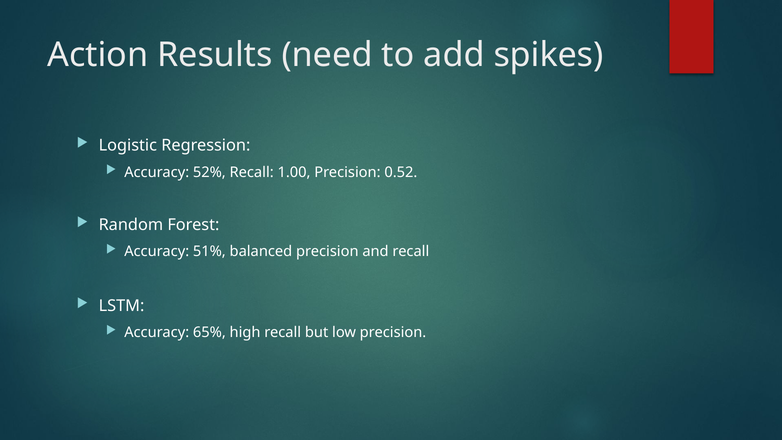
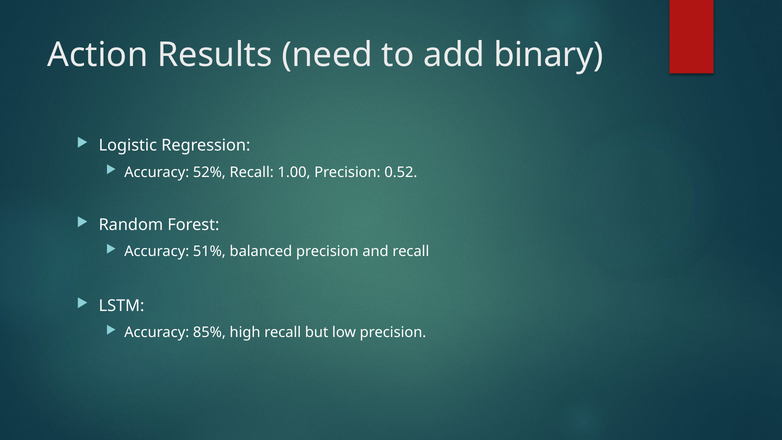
spikes: spikes -> binary (549, 55)
65%: 65% -> 85% (209, 333)
